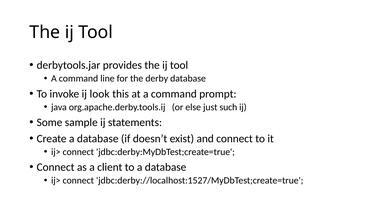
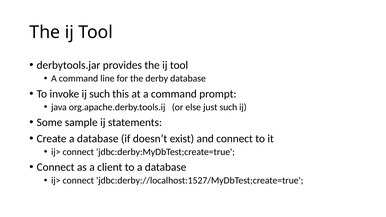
ij look: look -> such (100, 94)
